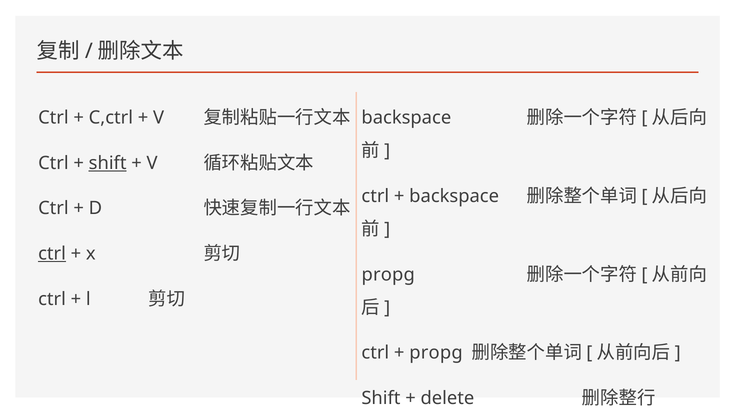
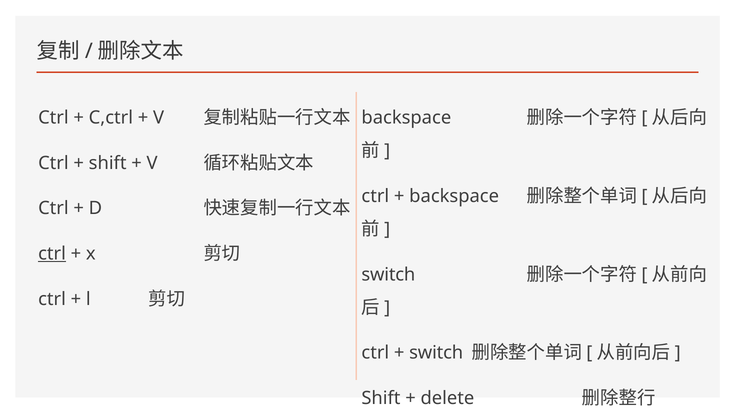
shift underline: present -> none (108, 163)
propg: propg -> switch (388, 275)
propg: propg -> switch (436, 353)
